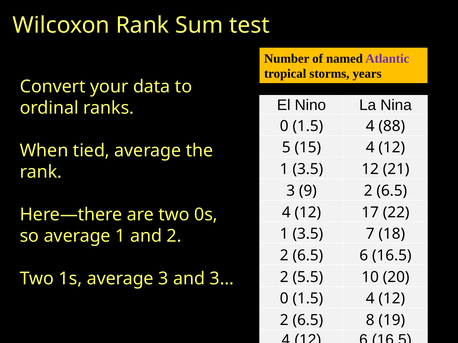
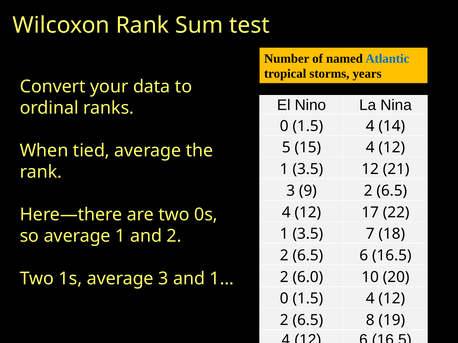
Atlantic colour: purple -> blue (387, 59)
88: 88 -> 14 (392, 126)
5.5: 5.5 -> 6.0 (308, 277)
3…: 3… -> 1… (222, 279)
